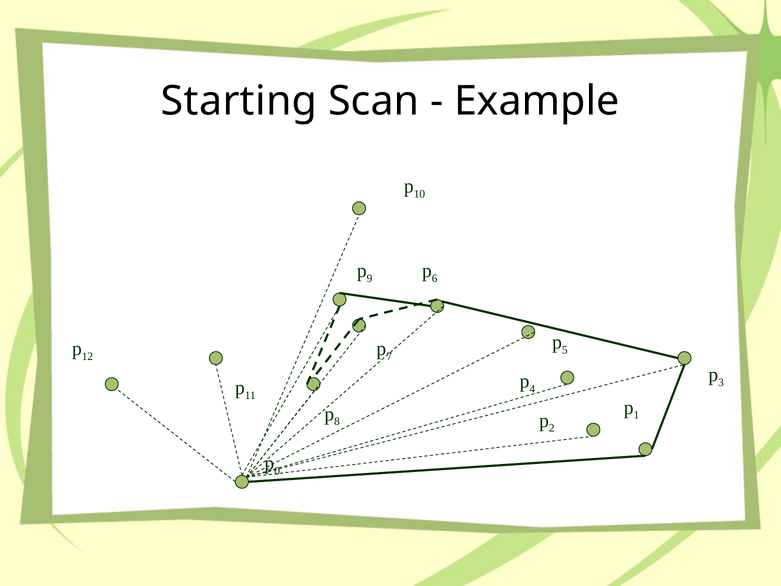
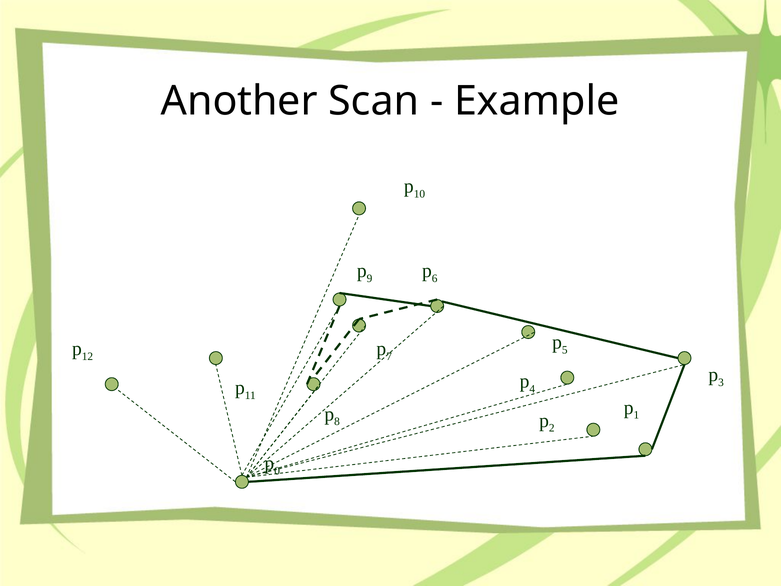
Starting: Starting -> Another (239, 101)
